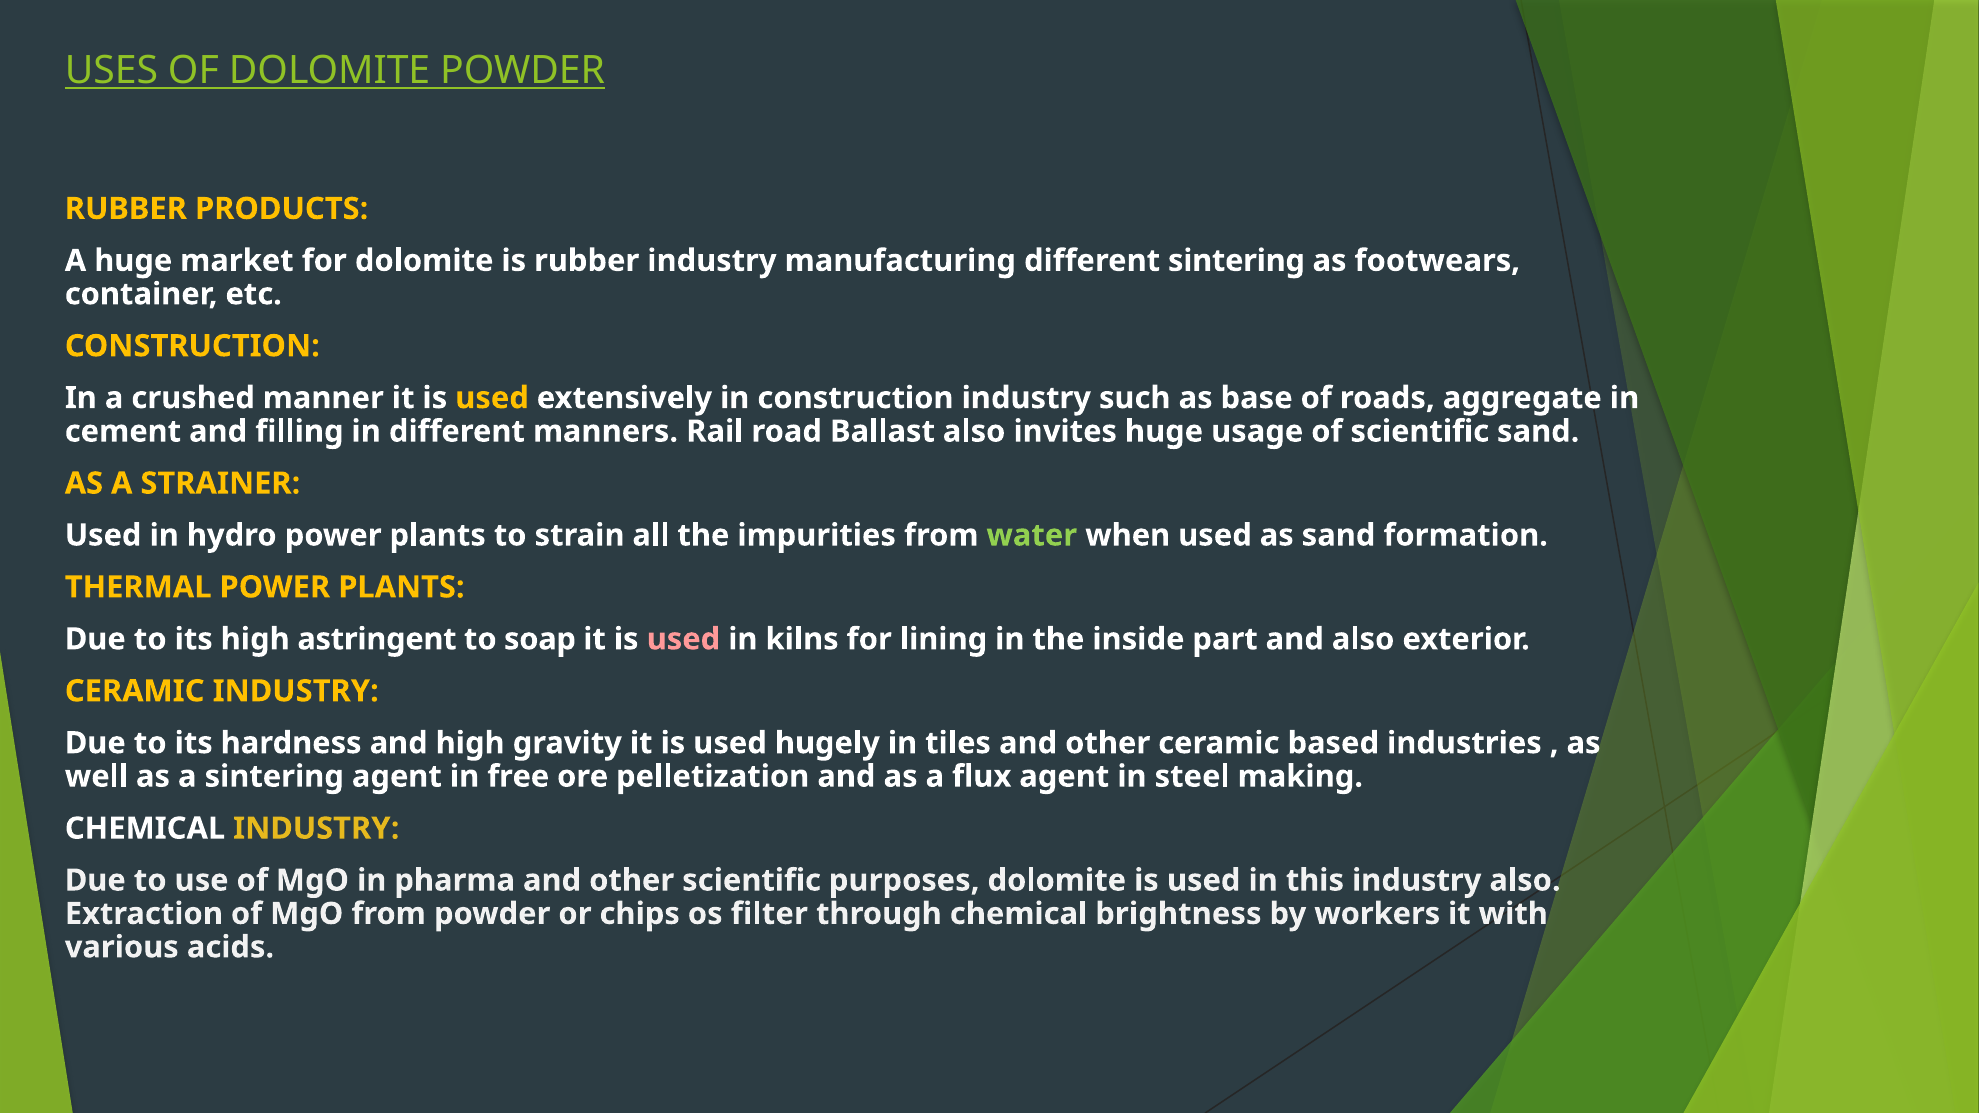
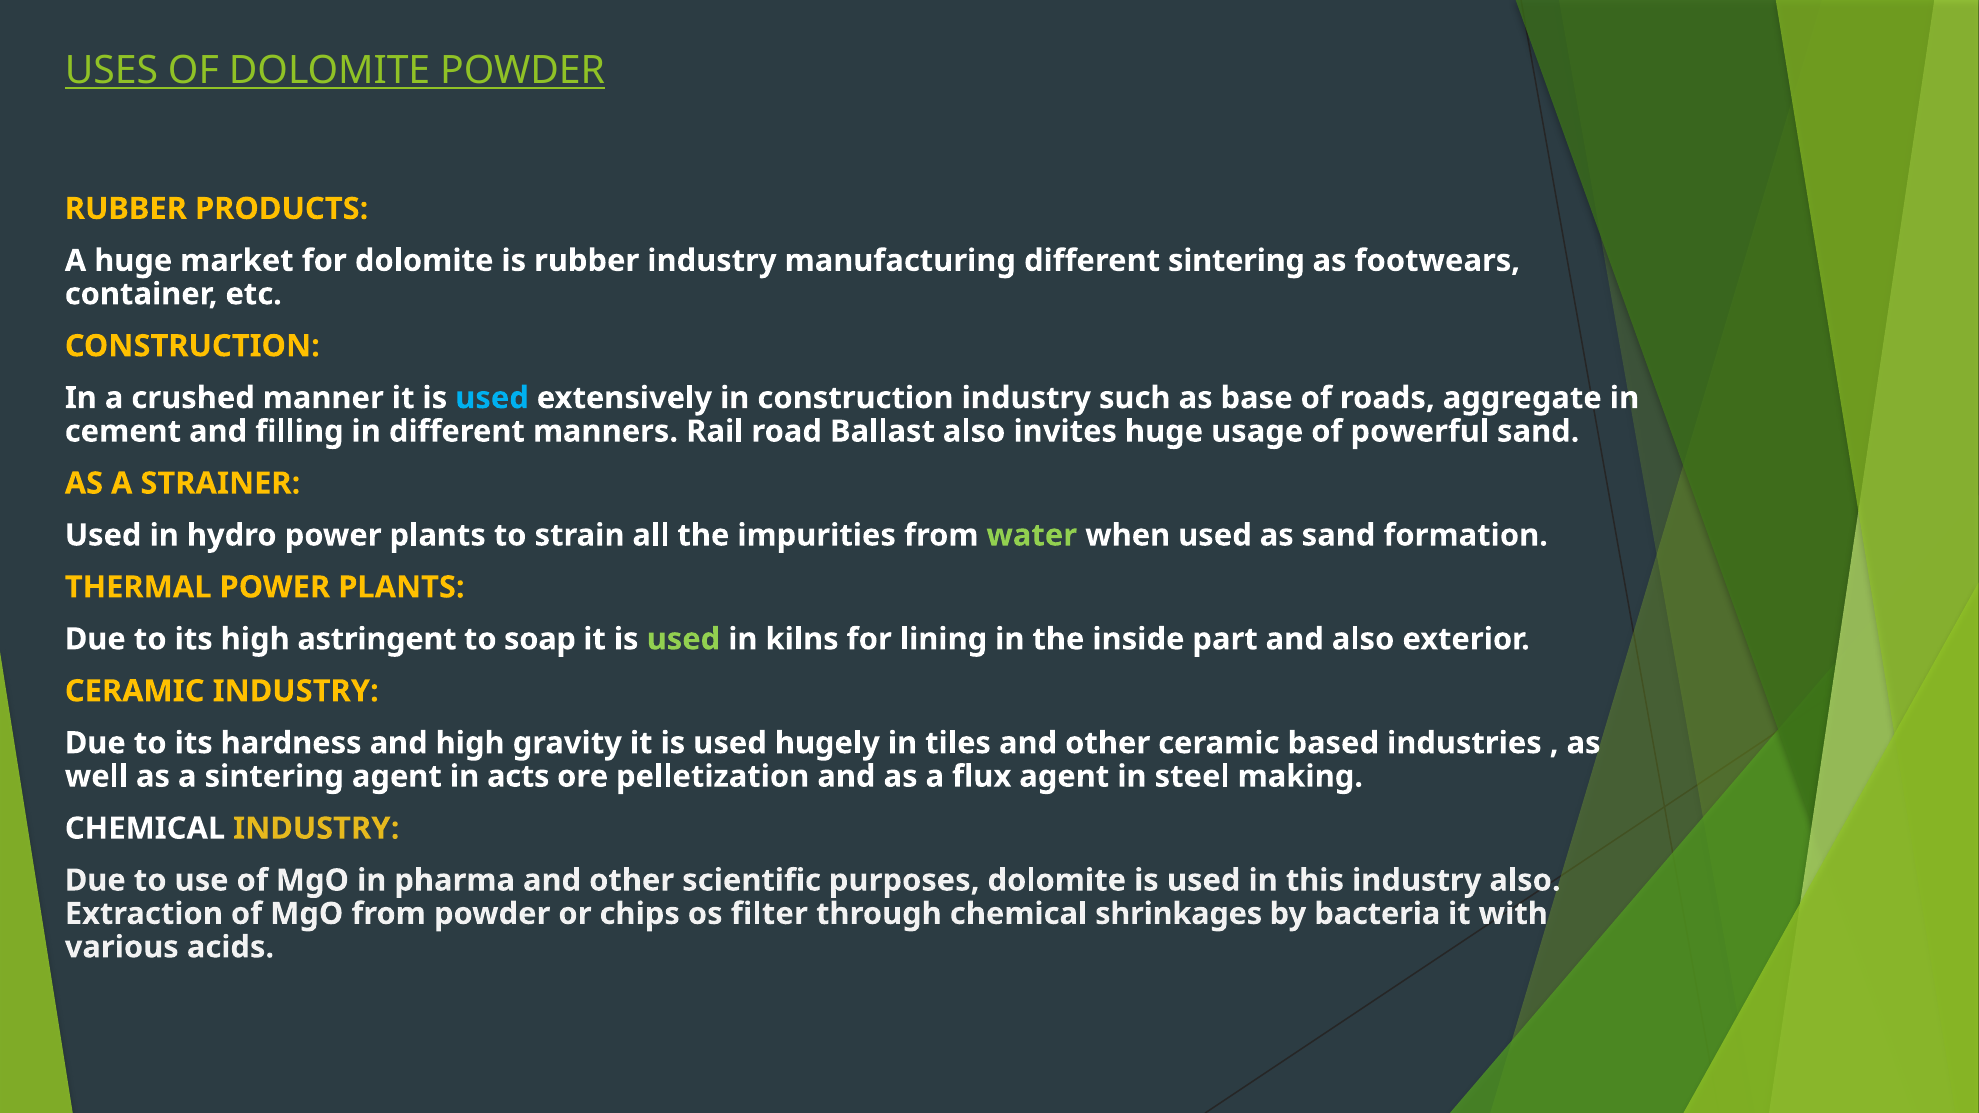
used colour: yellow -> light blue (492, 398)
of scientific: scientific -> powerful (1420, 432)
used colour: pink -> light green (683, 639)
free: free -> acts (518, 777)
brightness: brightness -> shrinkages (1179, 914)
workers: workers -> bacteria (1377, 914)
